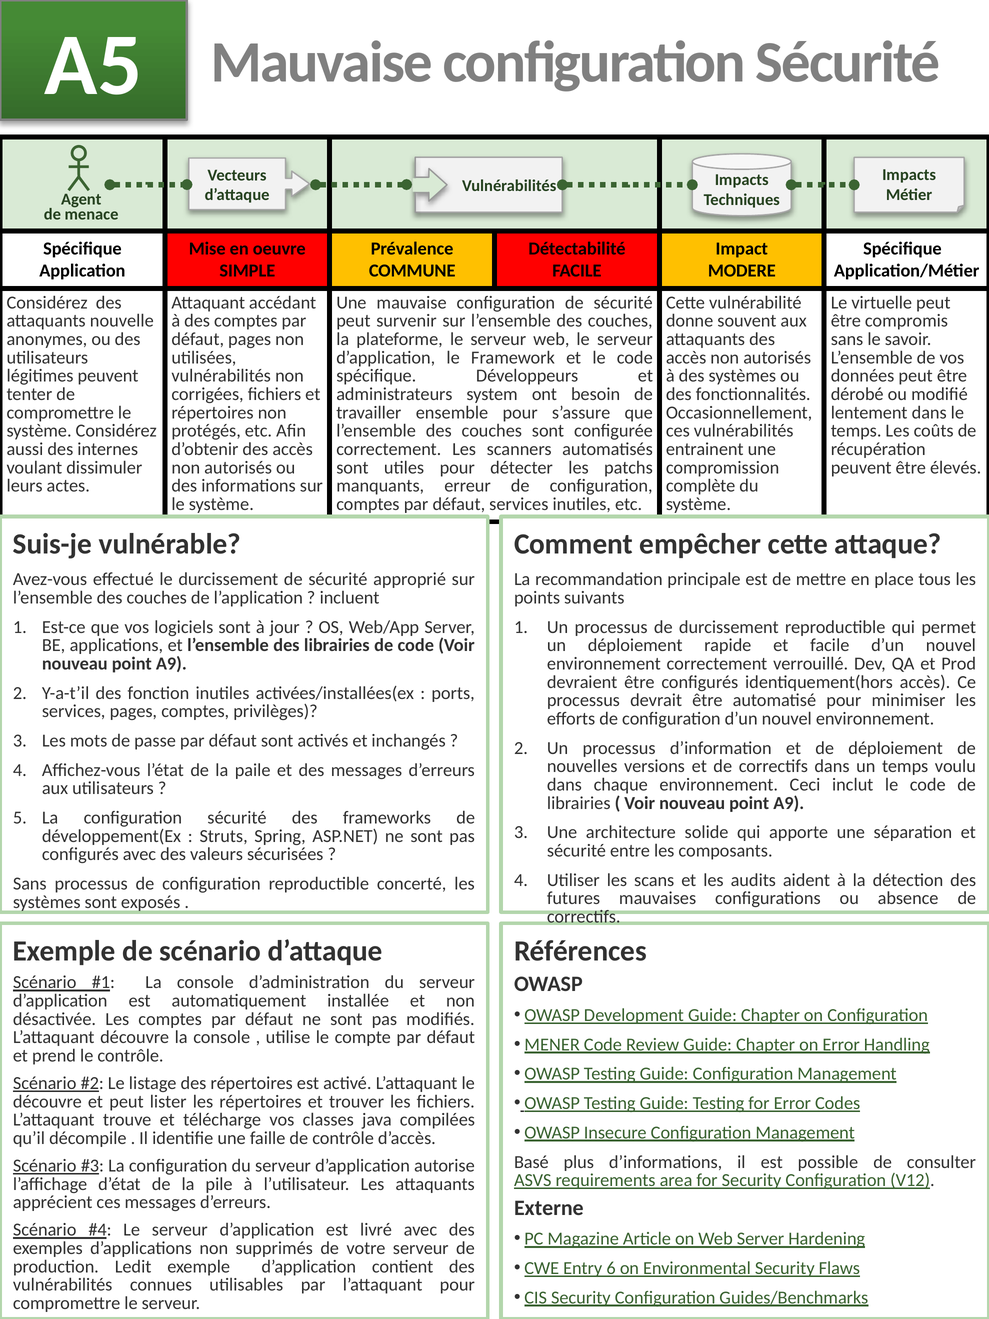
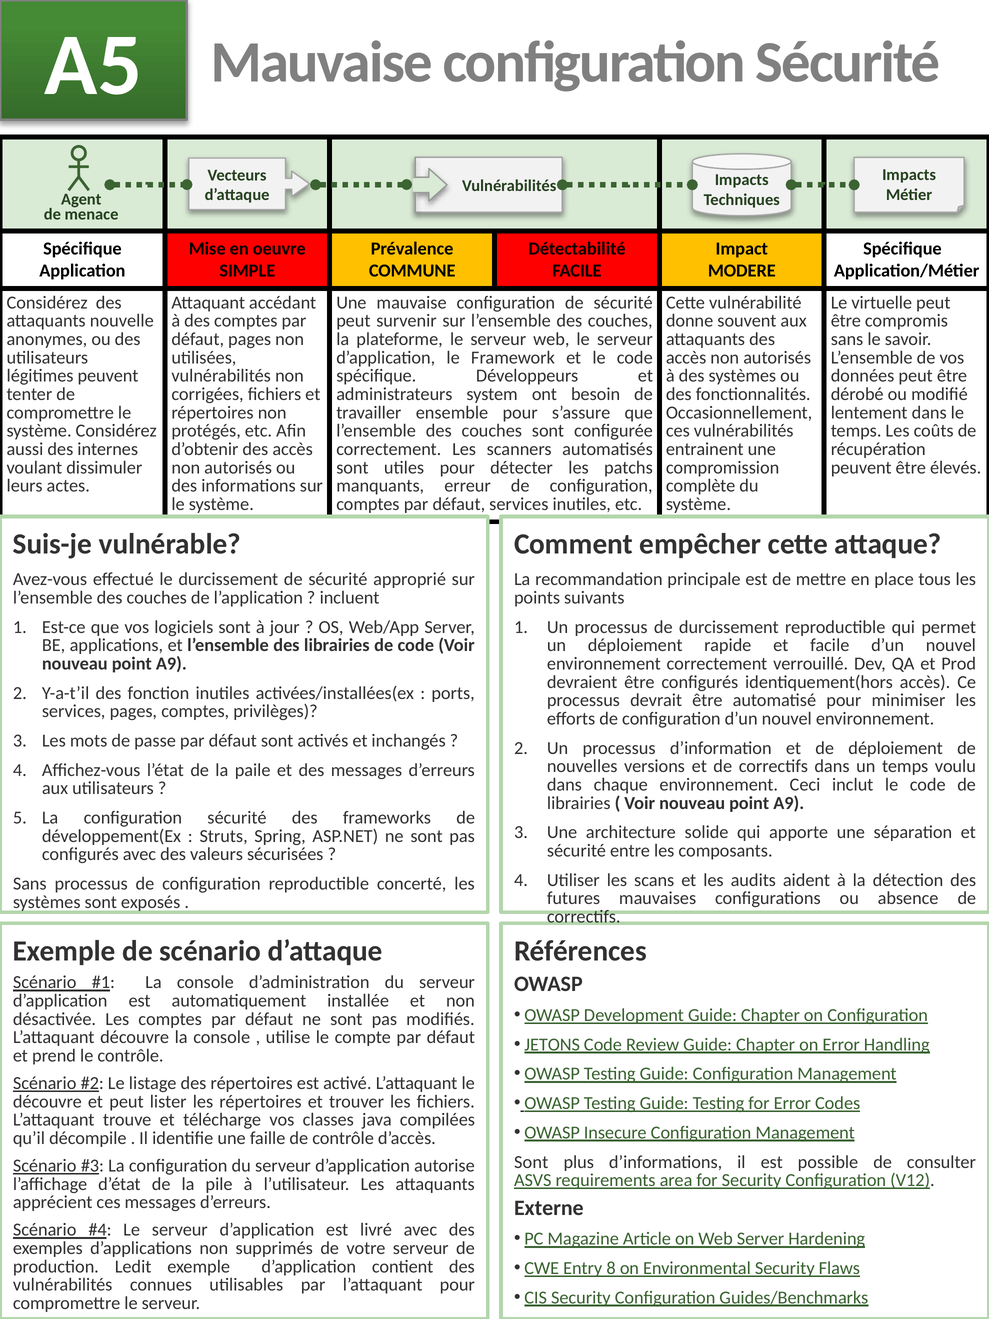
MENER: MENER -> JETONS (552, 1044)
Basé: Basé -> Sont (531, 1162)
6: 6 -> 8 (611, 1268)
